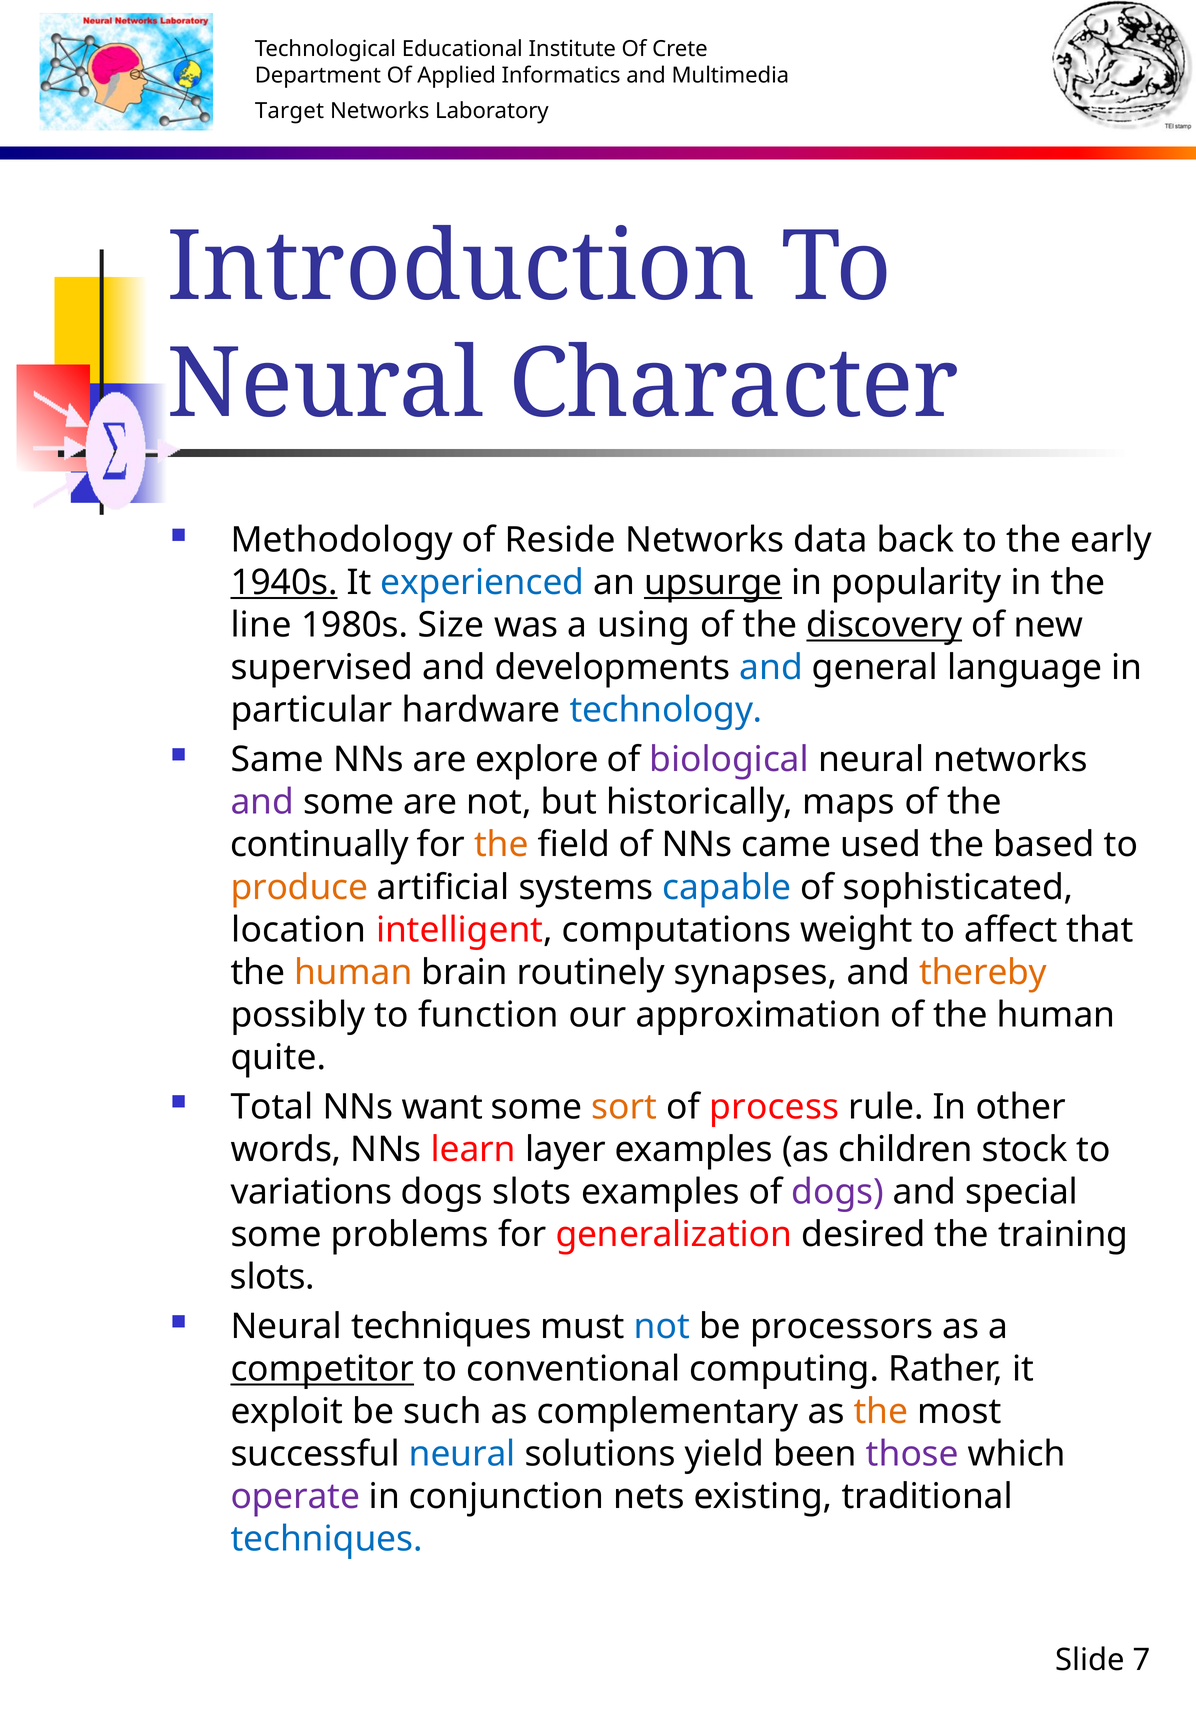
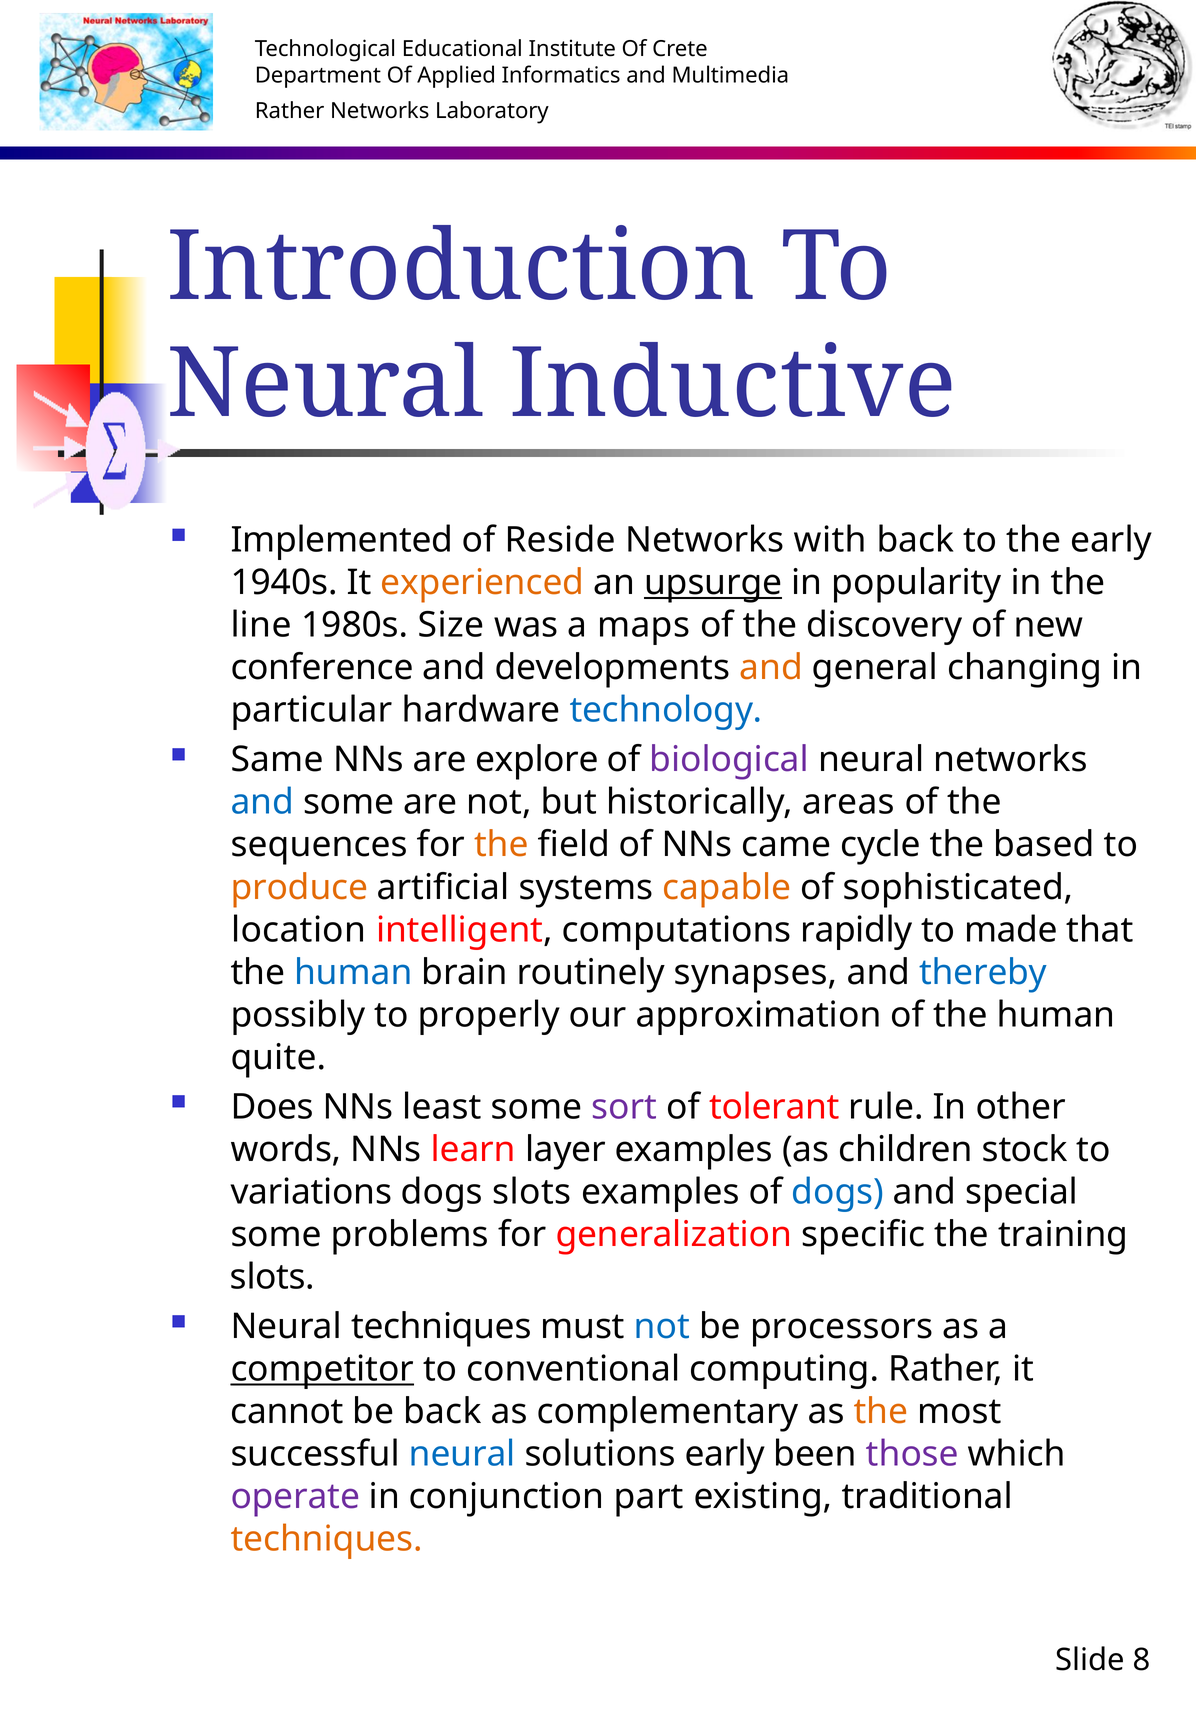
Target: Target -> Rather (290, 111)
Character: Character -> Inductive (733, 384)
Methodology: Methodology -> Implemented (342, 540)
data: data -> with (830, 540)
1940s underline: present -> none (284, 582)
experienced colour: blue -> orange (482, 582)
using: using -> maps (644, 625)
discovery underline: present -> none (884, 625)
supervised: supervised -> conference (322, 667)
and colour: blue -> orange (771, 667)
language: language -> changing (1025, 667)
and colour: purple -> blue (262, 802)
maps: maps -> areas (849, 802)
continually: continually -> sequences (319, 845)
used: used -> cycle (881, 845)
capable colour: blue -> orange (727, 887)
weight: weight -> rapidly (856, 930)
affect: affect -> made (1011, 930)
human colour: orange -> blue (353, 972)
thereby colour: orange -> blue (983, 972)
function: function -> properly (489, 1015)
Total: Total -> Does (272, 1107)
want: want -> least (442, 1107)
sort colour: orange -> purple (624, 1107)
process: process -> tolerant (775, 1107)
dogs colour: purple -> blue (838, 1192)
desired: desired -> specific (863, 1234)
exploit: exploit -> cannot (287, 1411)
be such: such -> back (442, 1411)
solutions yield: yield -> early (725, 1454)
nets: nets -> part (649, 1496)
techniques colour: blue -> orange (327, 1539)
7: 7 -> 8 (1142, 1660)
